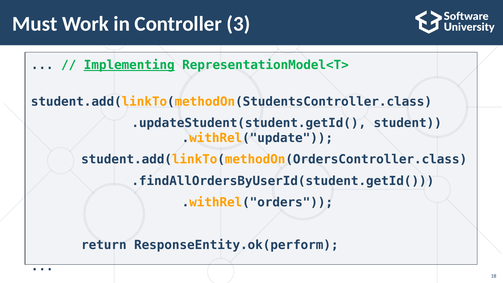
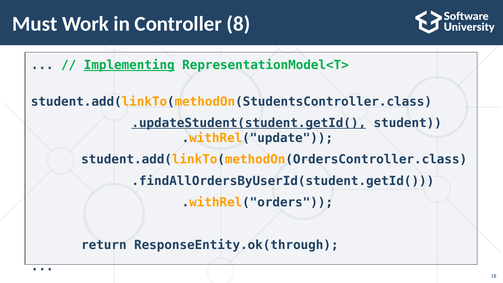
3: 3 -> 8 (238, 24)
.updateStudent(student.getId( underline: none -> present (249, 123)
ResponseEntity.ok(perform: ResponseEntity.ok(perform -> ResponseEntity.ok(through (236, 245)
